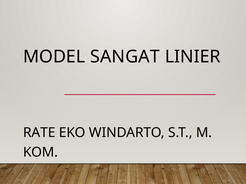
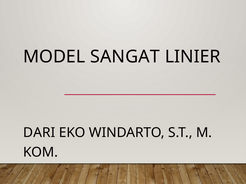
RATE: RATE -> DARI (39, 133)
